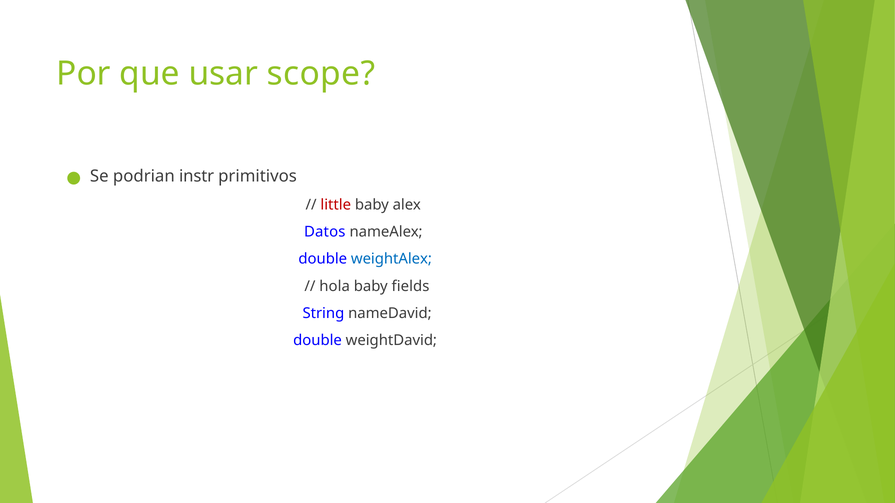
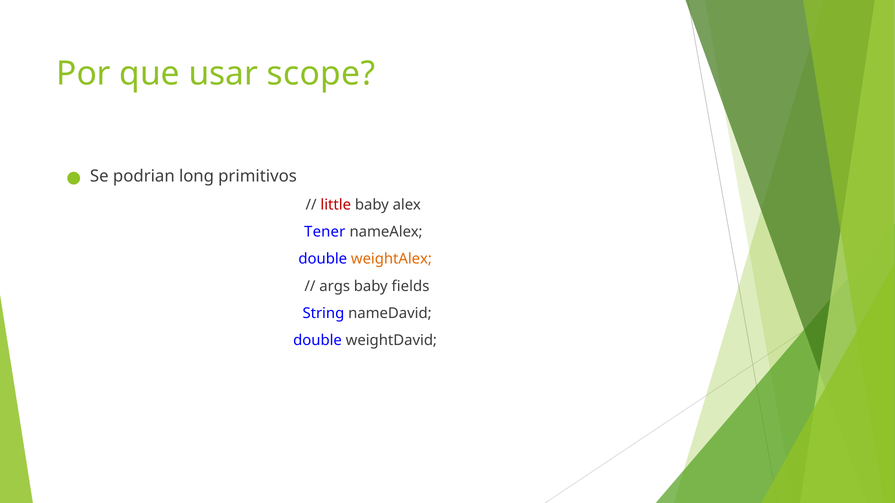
instr: instr -> long (197, 177)
Datos: Datos -> Tener (325, 232)
weightAlex colour: blue -> orange (391, 259)
hola: hola -> args (335, 286)
